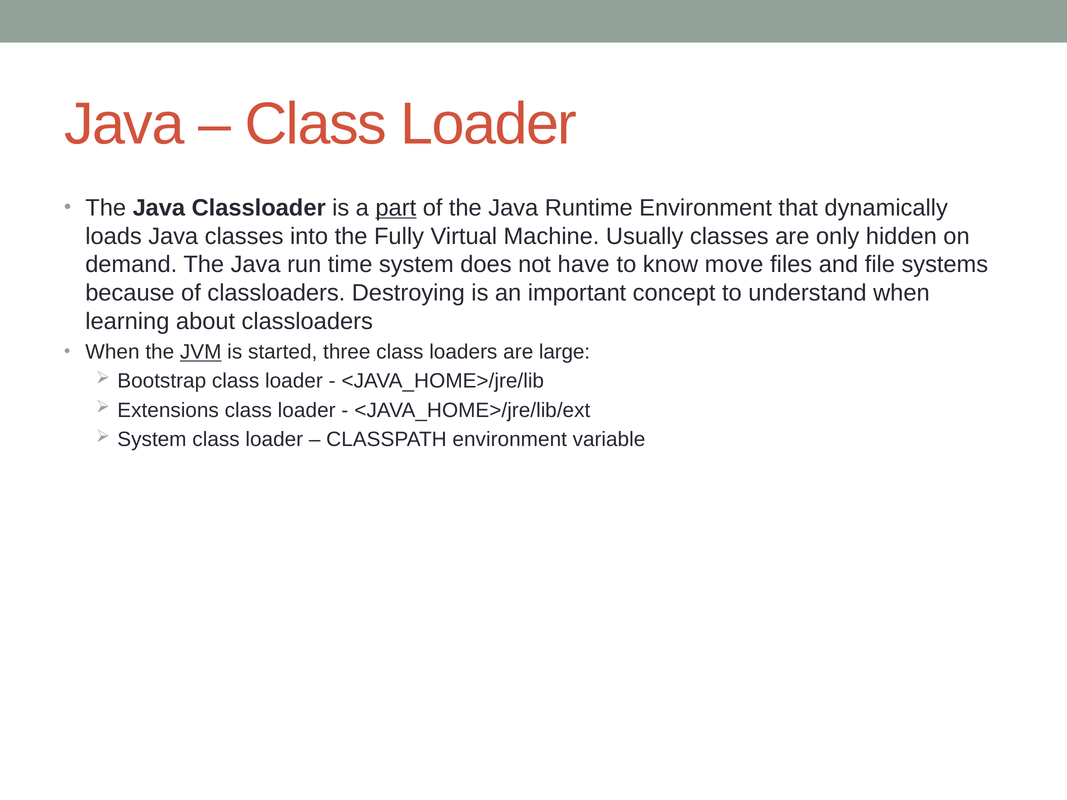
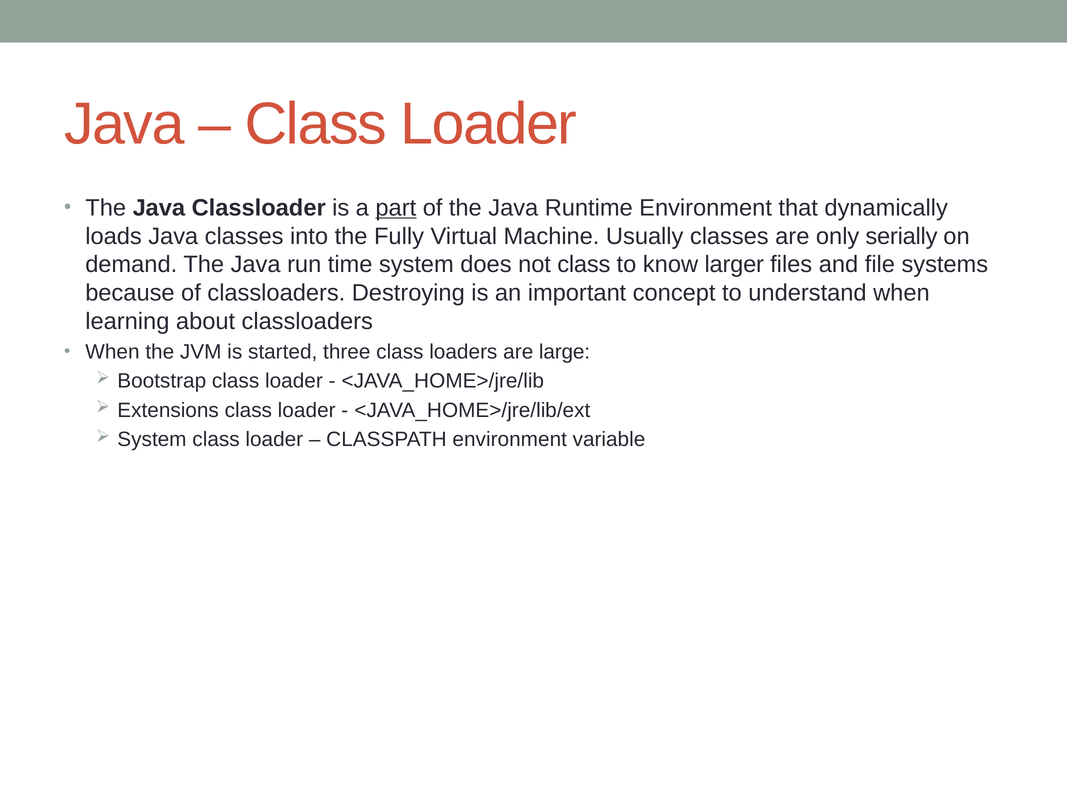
hidden: hidden -> serially (901, 236)
not have: have -> class (584, 265)
move: move -> larger (734, 265)
JVM underline: present -> none (201, 352)
